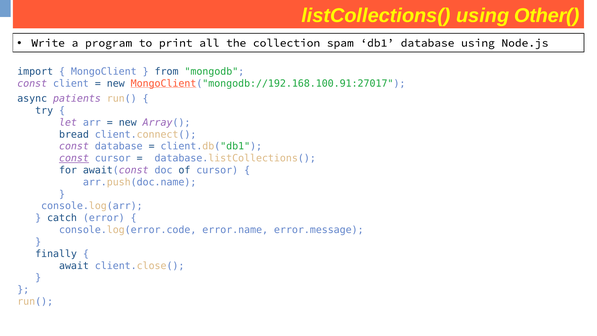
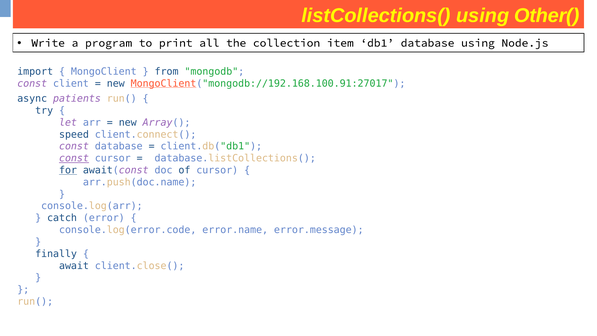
spam: spam -> item (340, 43)
bread: bread -> speed (74, 134)
for underline: none -> present (68, 170)
